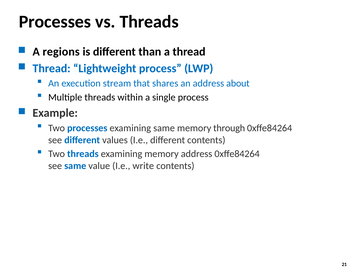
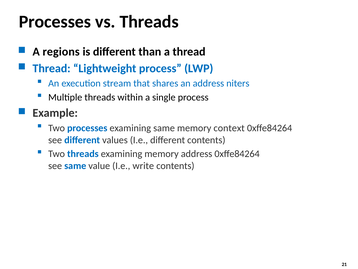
about: about -> niters (238, 83)
through: through -> context (229, 128)
